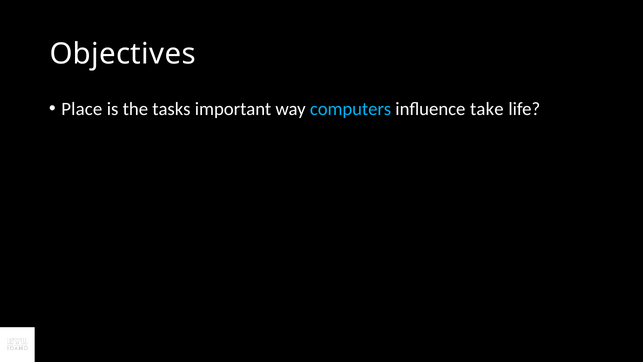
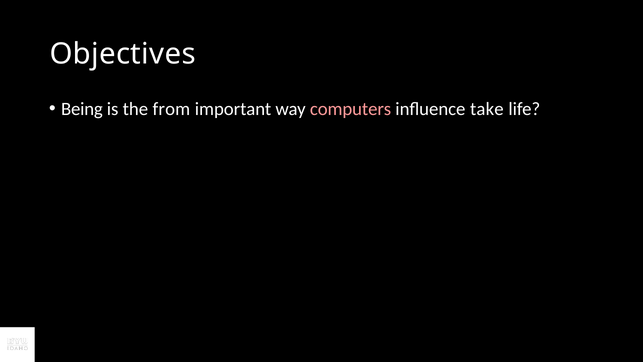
Place: Place -> Being (82, 109)
tasks: tasks -> from (171, 109)
computers colour: light blue -> pink (351, 109)
